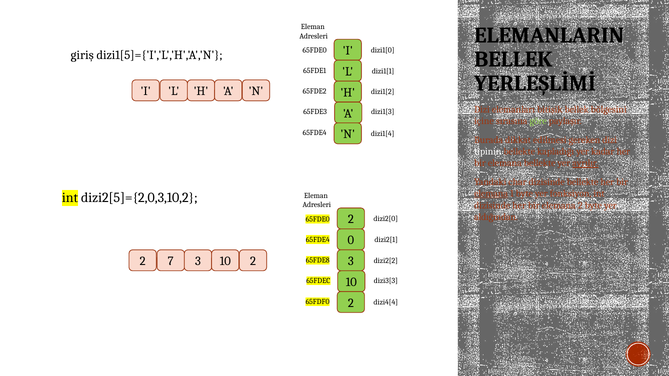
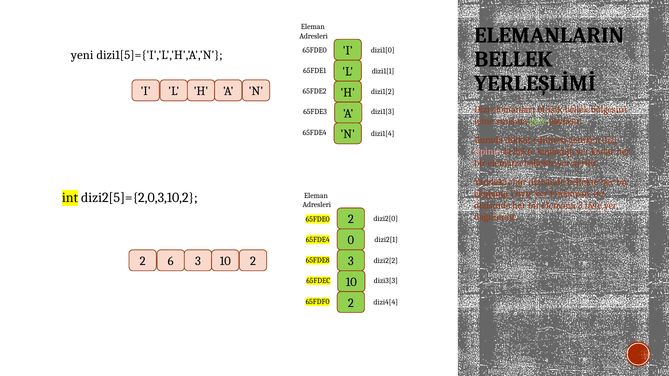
giriş: giriş -> yeni (82, 55)
tipinin colour: white -> pink (488, 152)
ayrılır underline: present -> none (585, 163)
elemana 2: 2 -> 3 (580, 206)
aldığından: aldığından -> dağılımdır (496, 217)
7: 7 -> 6 (171, 261)
